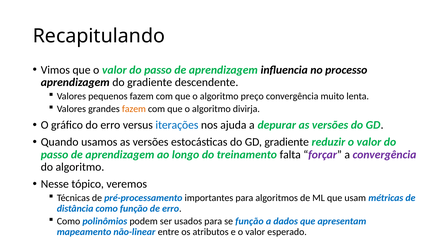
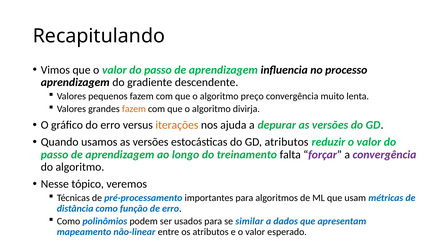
iterações colour: blue -> orange (177, 125)
GD gradiente: gradiente -> atributos (287, 142)
se função: função -> similar (249, 222)
